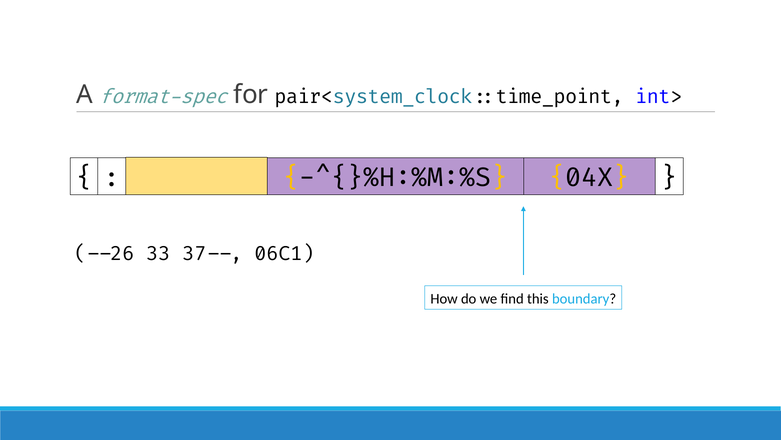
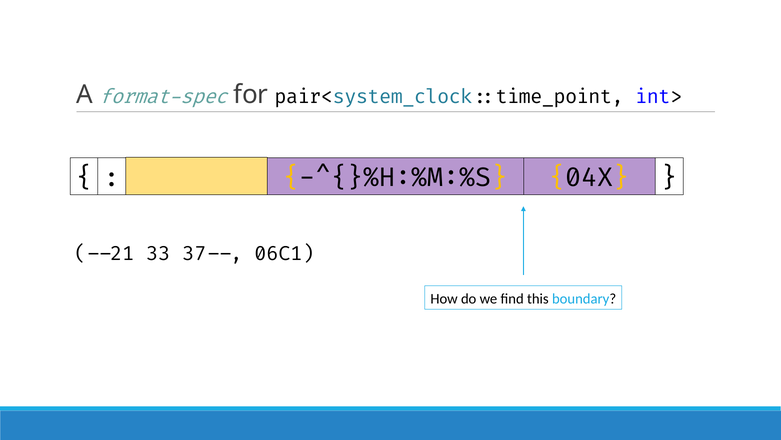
--26:33:37--: --26:33:37-- -> --21:33:37-- (158, 254)
